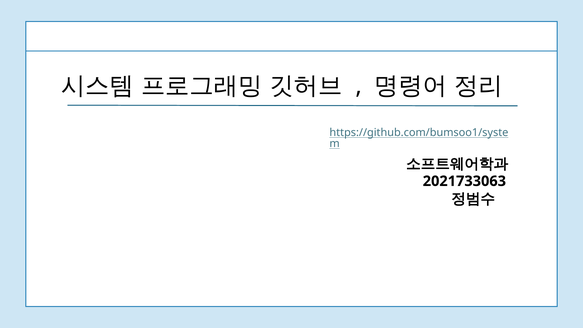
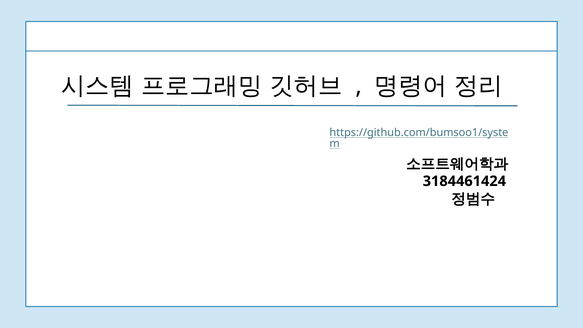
2021733063: 2021733063 -> 3184461424 (464, 181)
